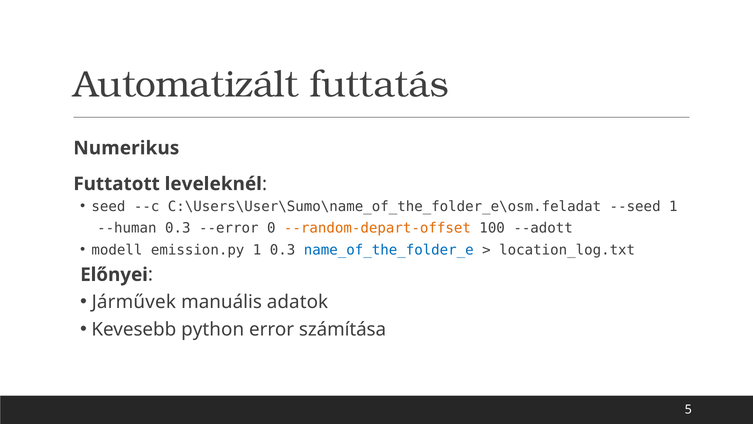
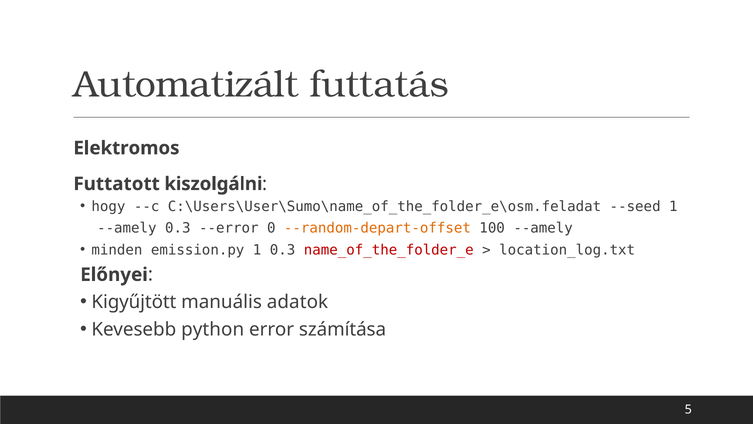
Numerikus: Numerikus -> Elektromos (126, 148)
leveleknél: leveleknél -> kiszolgálni (213, 184)
seed: seed -> hogy (108, 206)
--human: --human -> --amely (127, 228)
100 --adott: --adott -> --amely (543, 228)
modell: modell -> minden (117, 250)
name_of_the_folder_e colour: blue -> red (389, 250)
Járművek: Járművek -> Kigyűjtött (134, 302)
